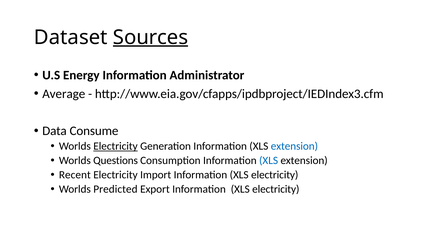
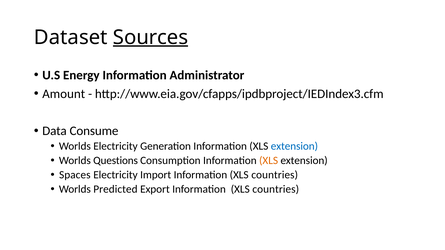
Average: Average -> Amount (64, 94)
Electricity underline: present -> none (116, 146)
XLS colour: blue -> orange (269, 161)
Recent: Recent -> Spaces (75, 175)
Import Information XLS electricity: electricity -> countries (275, 175)
Export Information XLS electricity: electricity -> countries (276, 189)
